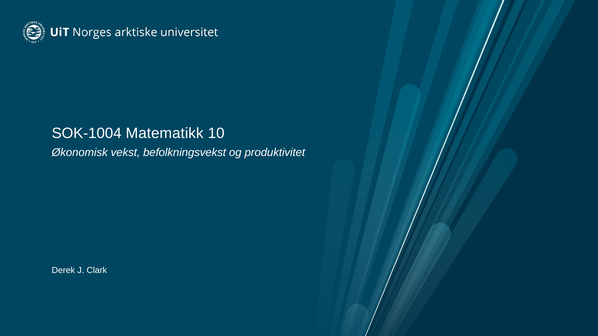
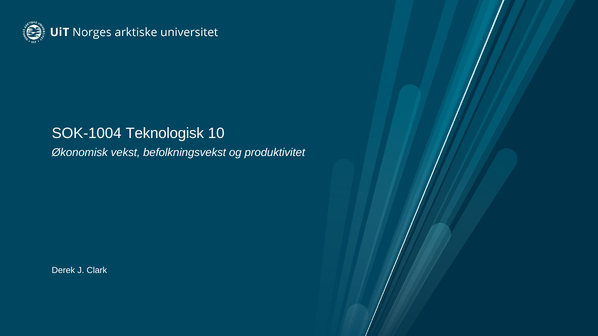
Matematikk: Matematikk -> Teknologisk (165, 133)
